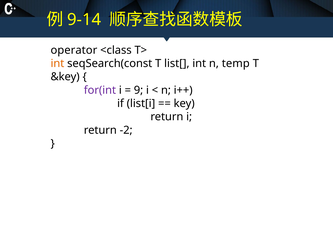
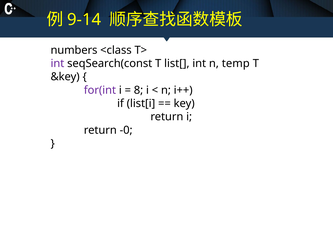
operator: operator -> numbers (74, 50)
int colour: orange -> purple (57, 63)
9: 9 -> 8 (139, 90)
-2: -2 -> -0 (126, 130)
